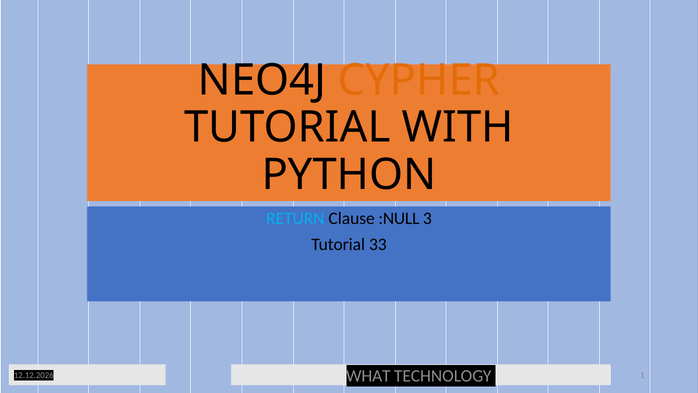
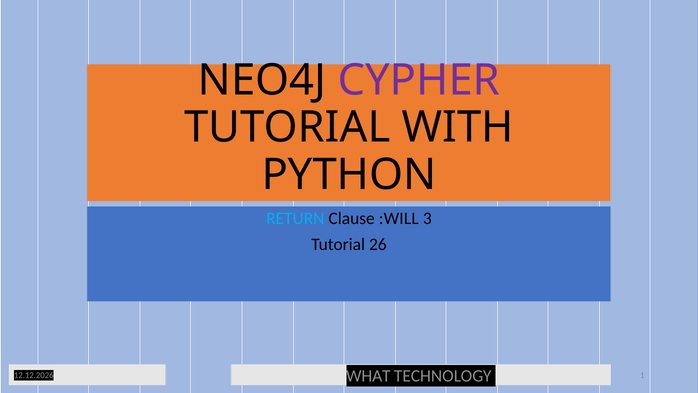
CYPHER colour: orange -> purple (419, 80)
:NULL: :NULL -> :WILL (399, 218)
33: 33 -> 26 (378, 244)
